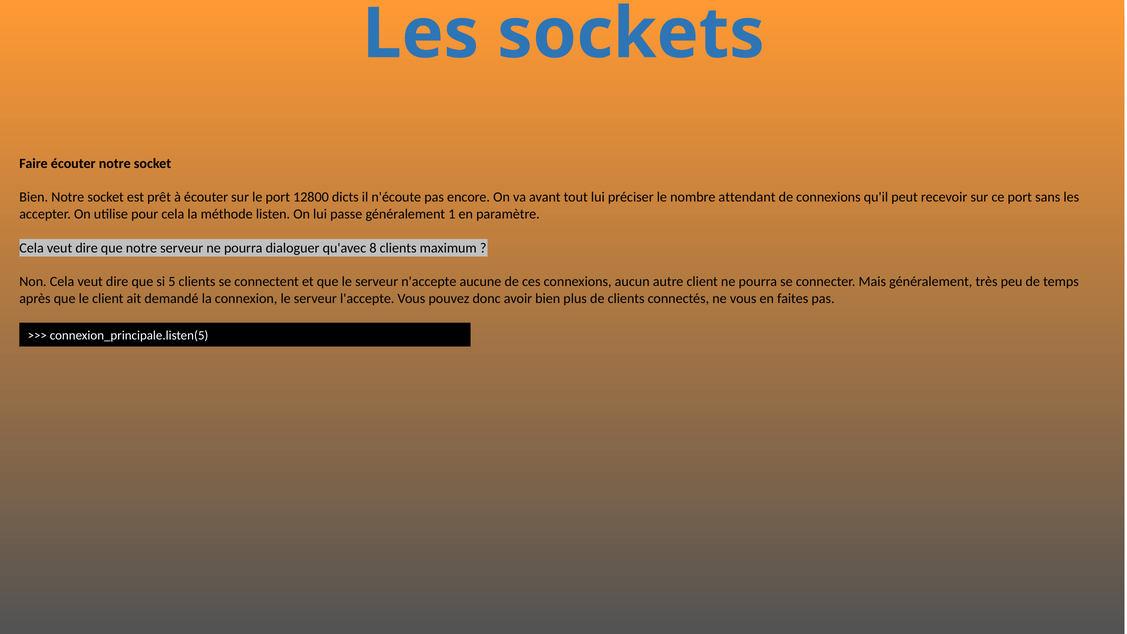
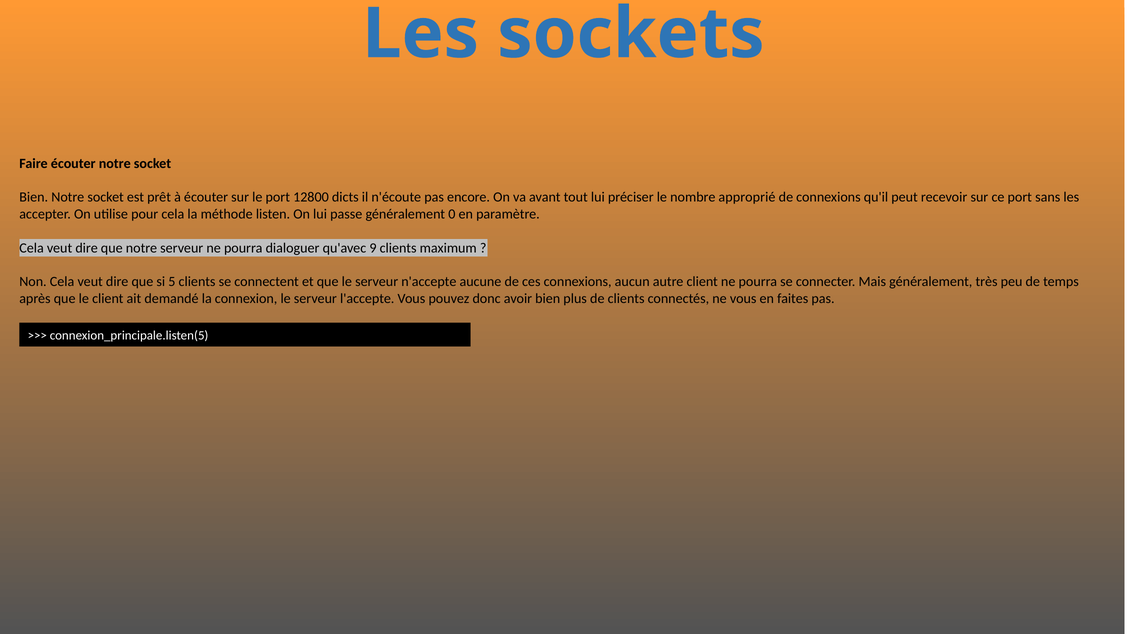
attendant: attendant -> approprié (747, 197)
1: 1 -> 0 (452, 214)
8: 8 -> 9 (373, 248)
